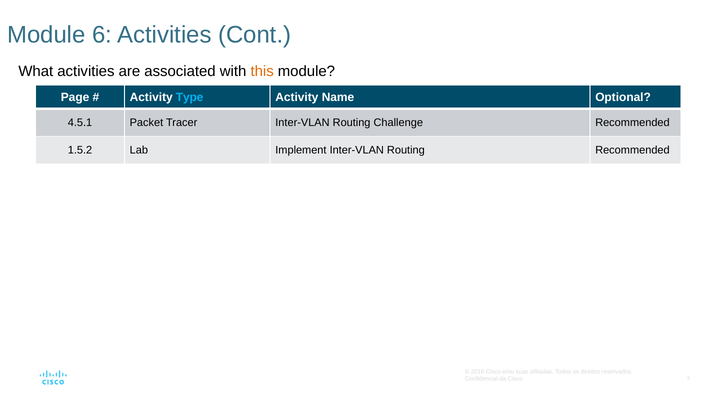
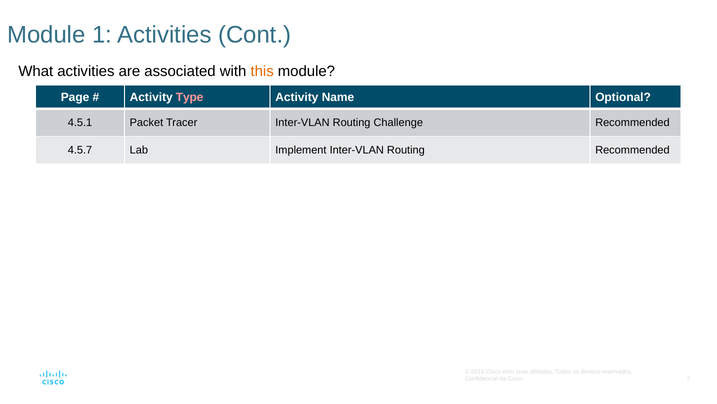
6: 6 -> 1 (102, 35)
Type colour: light blue -> pink (190, 97)
1.5.2: 1.5.2 -> 4.5.7 (80, 150)
